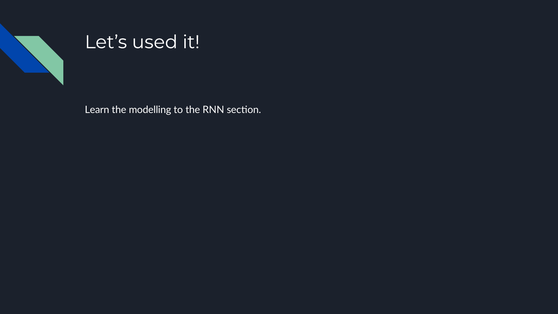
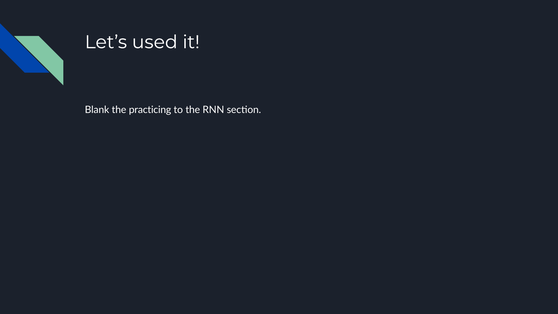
Learn: Learn -> Blank (97, 110)
modelling: modelling -> practicing (150, 110)
